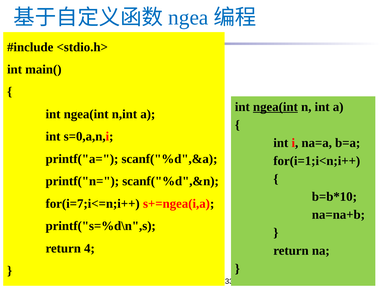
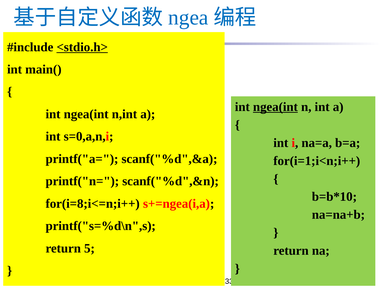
<stdio.h> underline: none -> present (82, 47)
for(i=7;i<=n;i++: for(i=7;i<=n;i++ -> for(i=8;i<=n;i++ (93, 203)
4: 4 -> 5 (89, 248)
